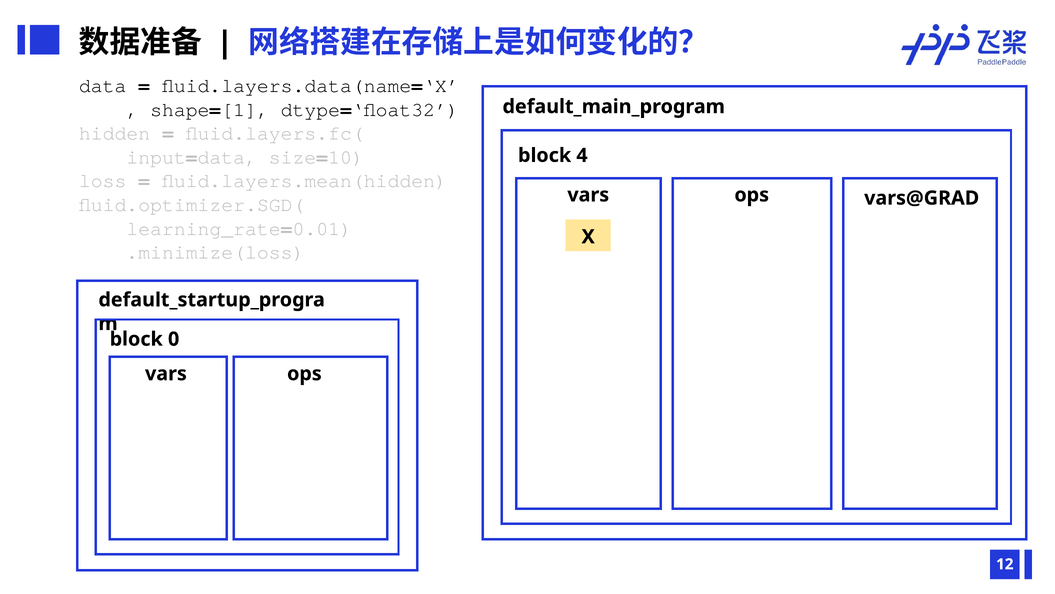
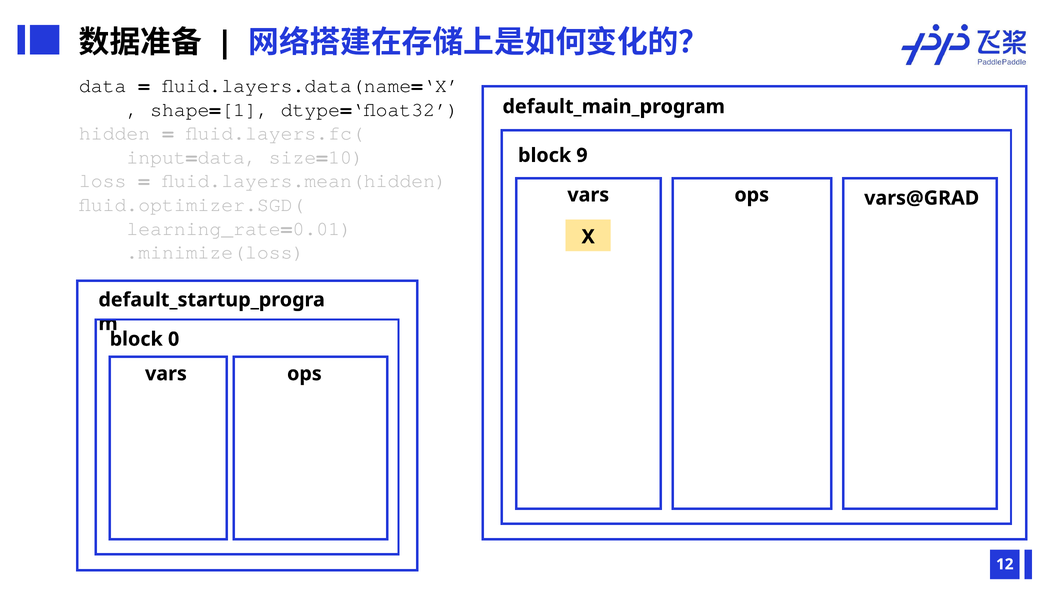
4: 4 -> 9 (582, 155)
